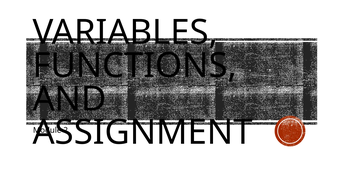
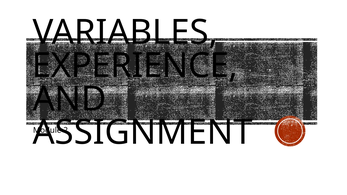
FUNCTIONS: FUNCTIONS -> EXPERIENCE (135, 66)
